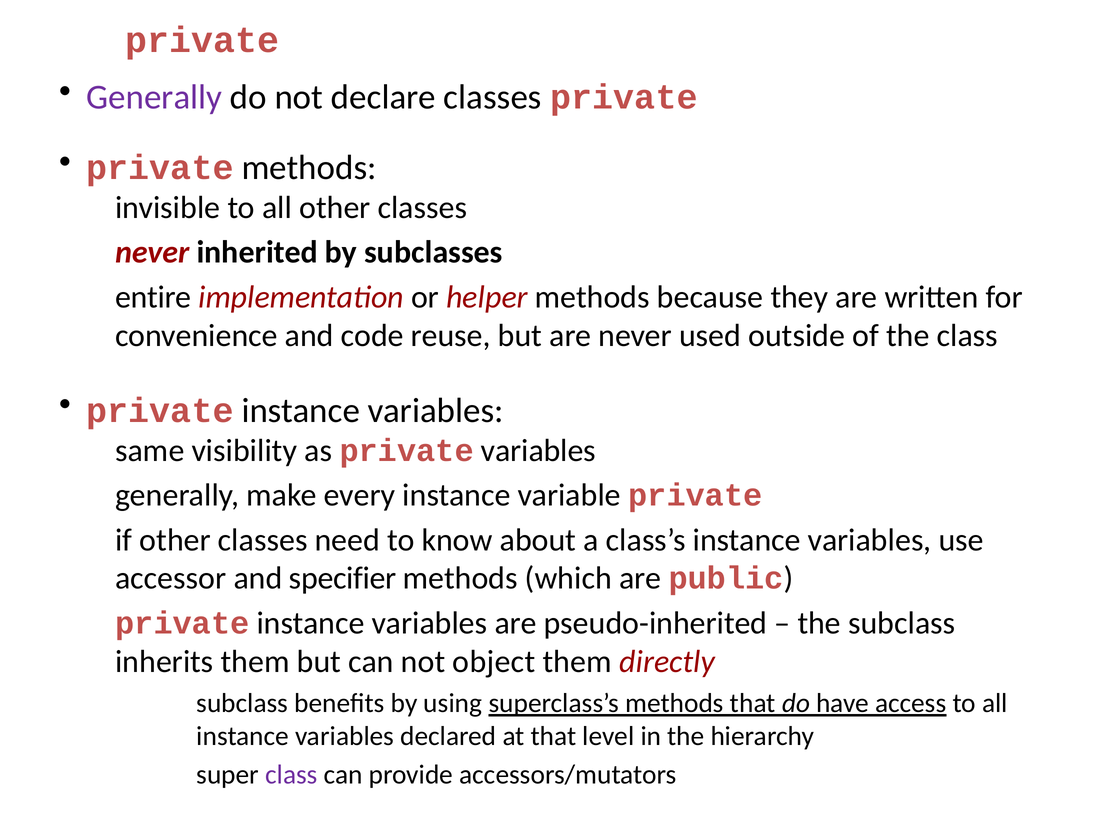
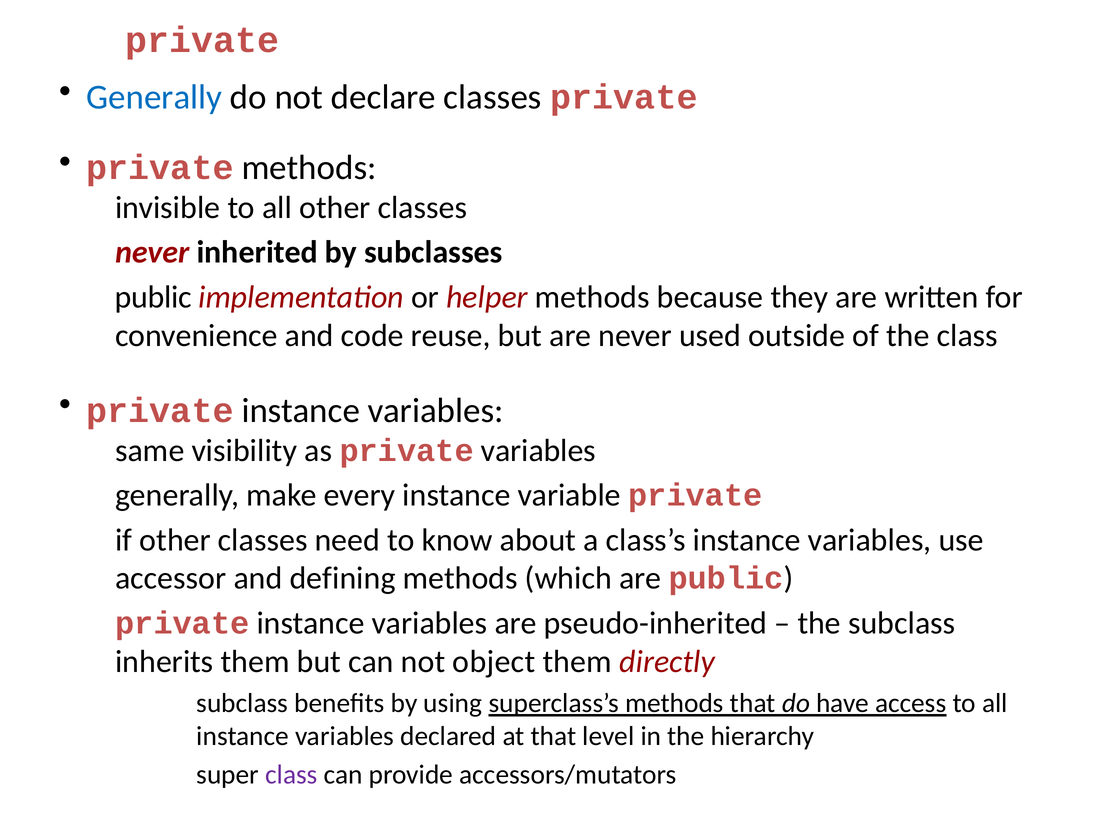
Generally colour: purple -> blue (154, 97)
entire: entire -> public (153, 297)
specifier: specifier -> defining (343, 578)
